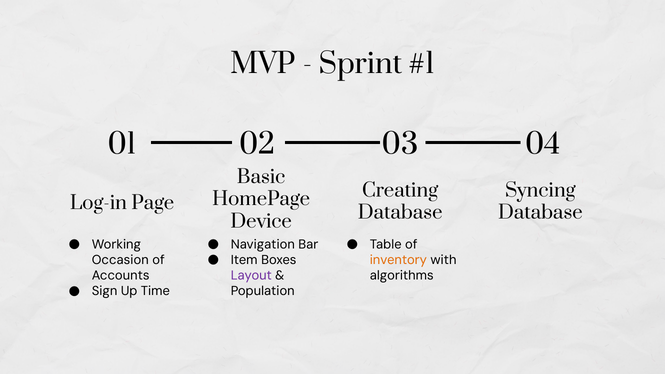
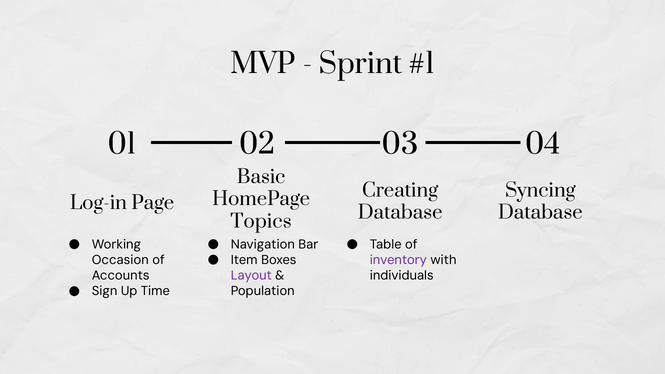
Device: Device -> Topics (261, 221)
inventory colour: orange -> purple (398, 260)
algorithms: algorithms -> individuals (402, 276)
